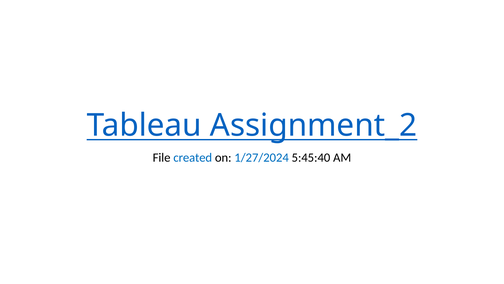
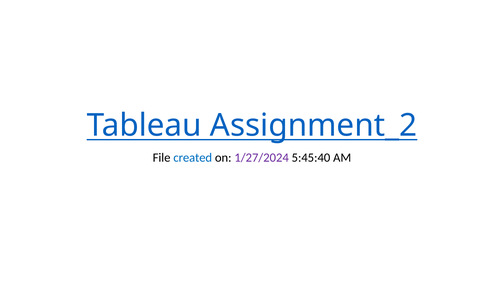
1/27/2024 colour: blue -> purple (262, 158)
